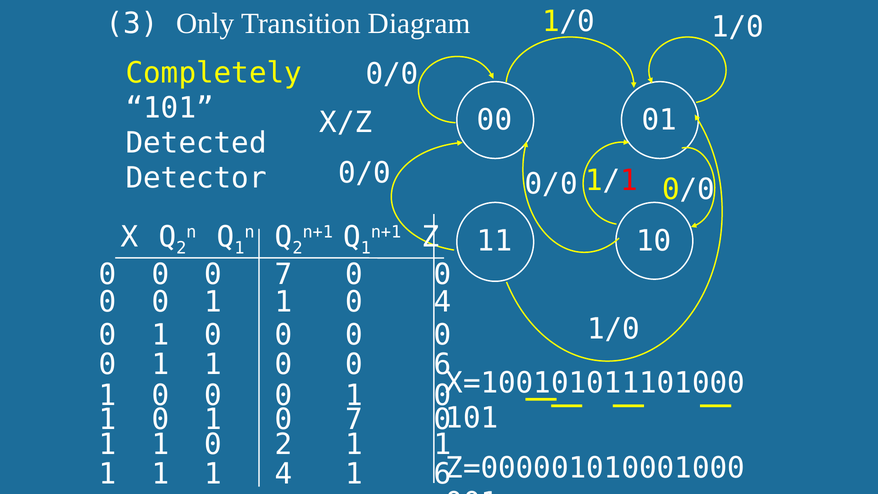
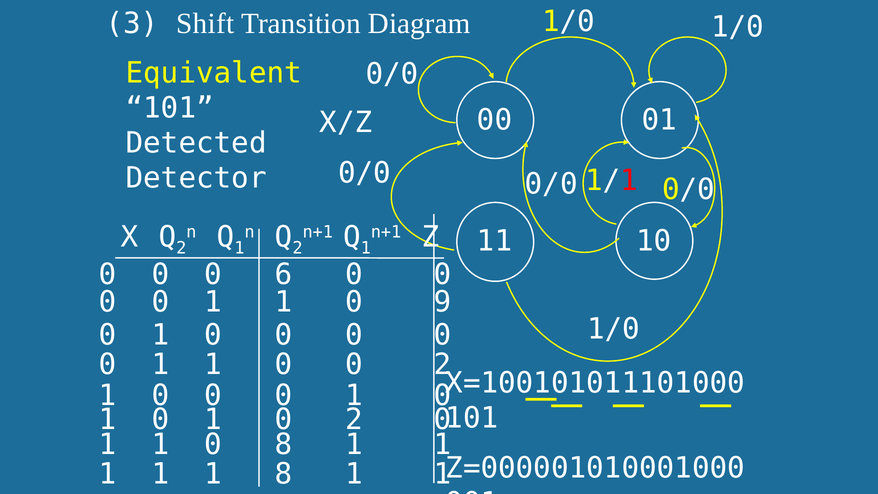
Only: Only -> Shift (205, 23)
Completely: Completely -> Equivalent (214, 73)
0 0 7: 7 -> 6 (284, 275)
0 4: 4 -> 9 (442, 302)
0 0 6: 6 -> 2 (442, 364)
1 0 7: 7 -> 2 (354, 419)
0 2: 2 -> 8 (284, 445)
1 4: 4 -> 8 (284, 474)
6: 6 -> 1 (442, 474)
